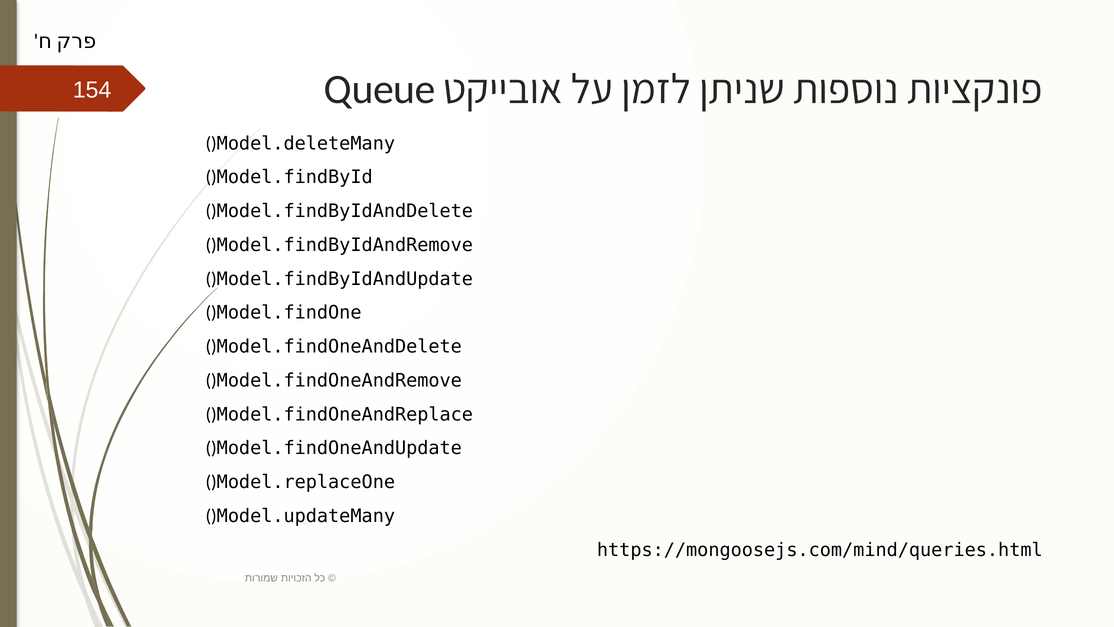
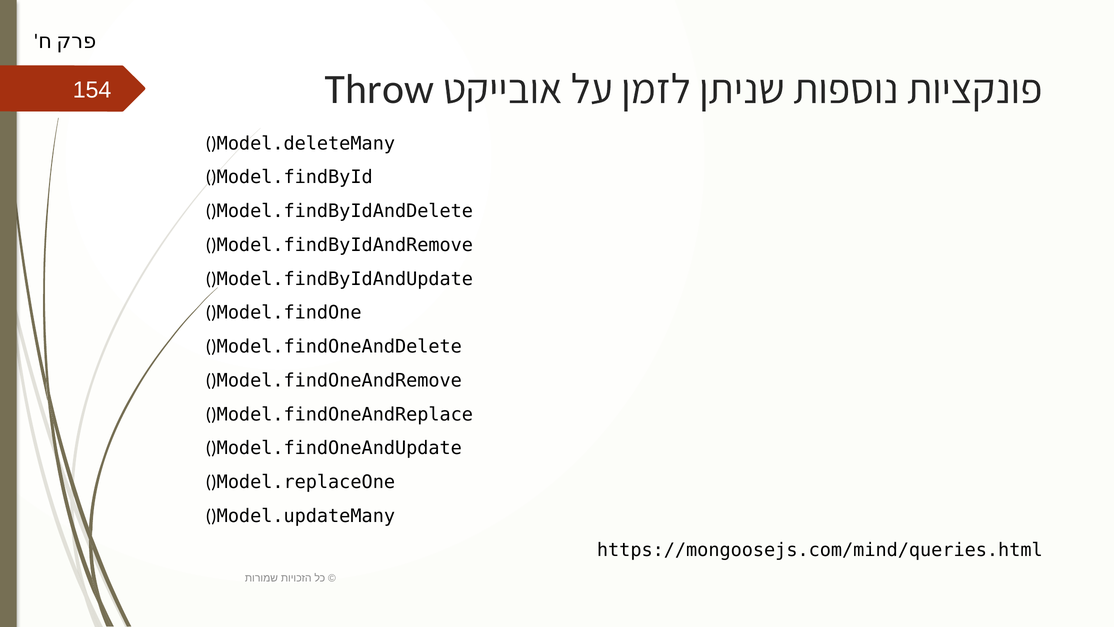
Queue: Queue -> Throw (379, 89)
